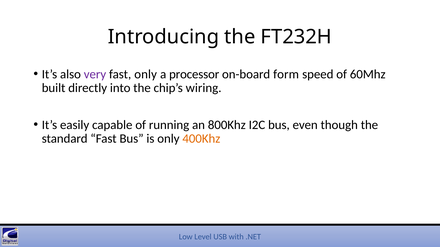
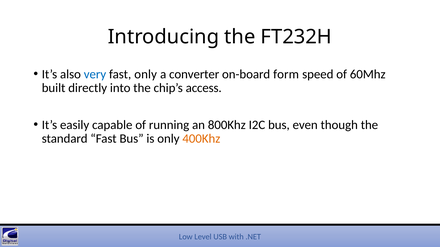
very colour: purple -> blue (95, 74)
processor: processor -> converter (194, 74)
wiring: wiring -> access (204, 88)
